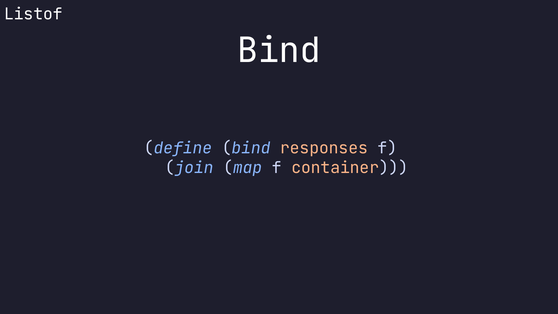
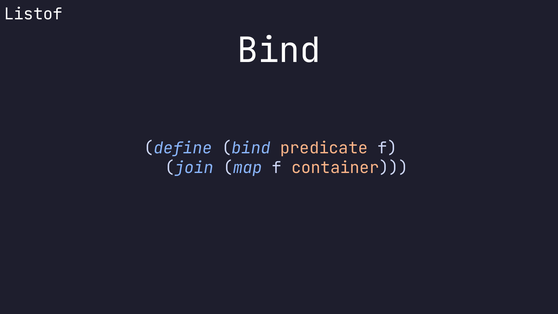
responses: responses -> predicate (324, 148)
